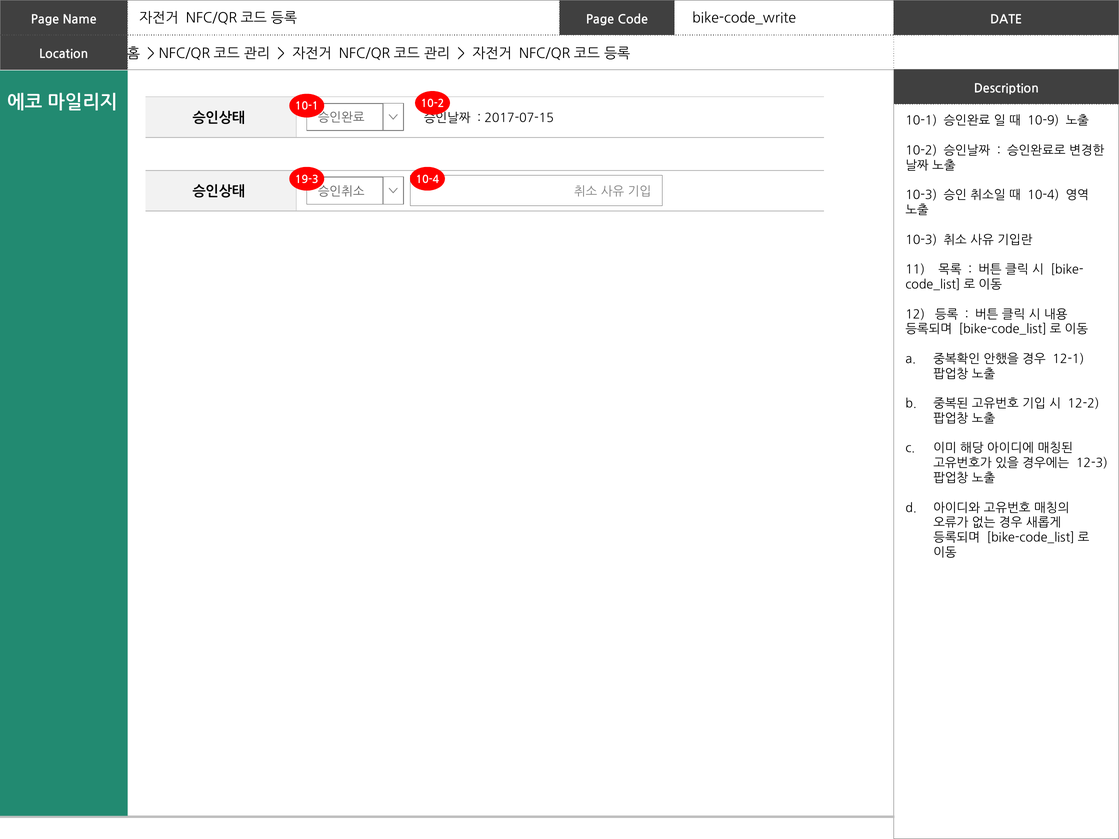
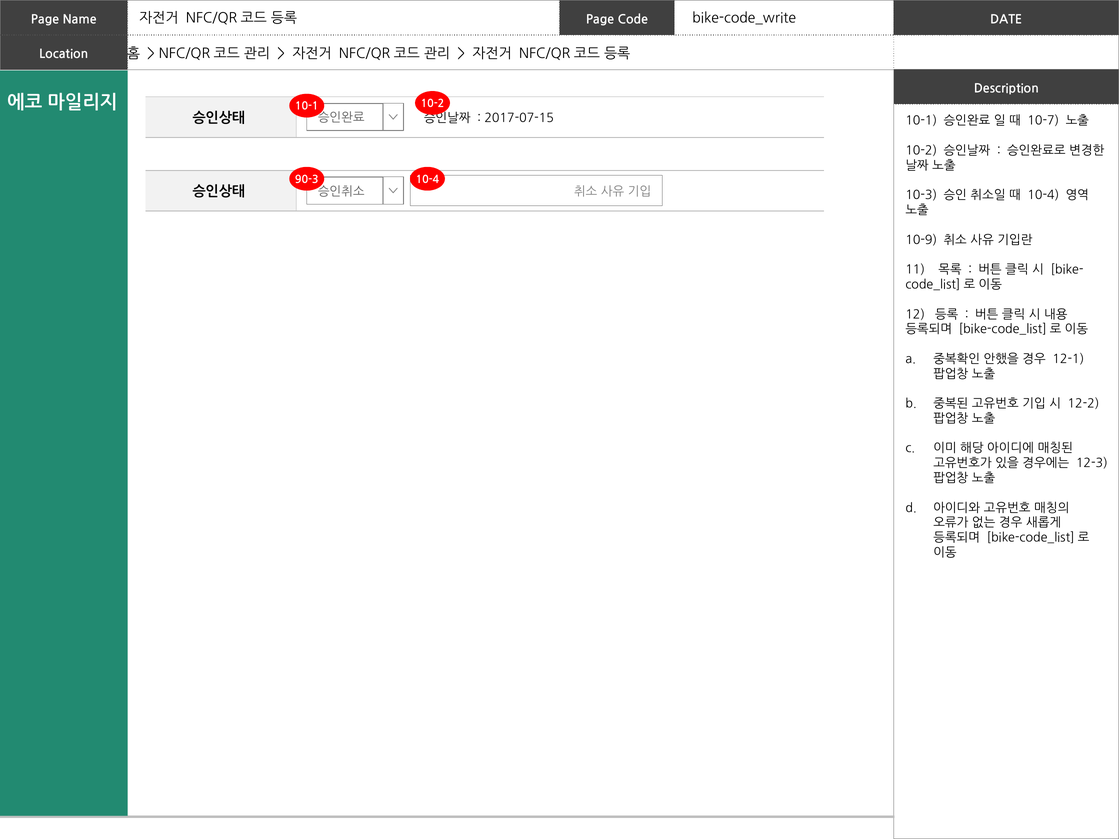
10-9: 10-9 -> 10-7 (1043, 121)
19-3: 19-3 -> 90-3 (307, 180)
10-3: 10-3 -> 10-9 (921, 240)
